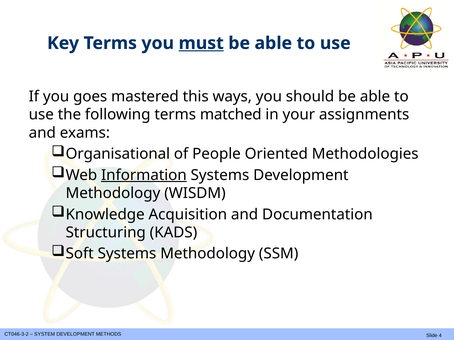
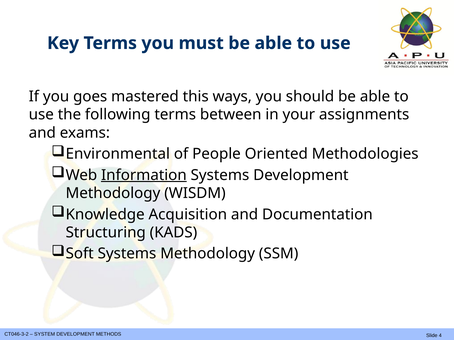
must underline: present -> none (201, 43)
matched: matched -> between (231, 115)
Organisational: Organisational -> Environmental (118, 154)
